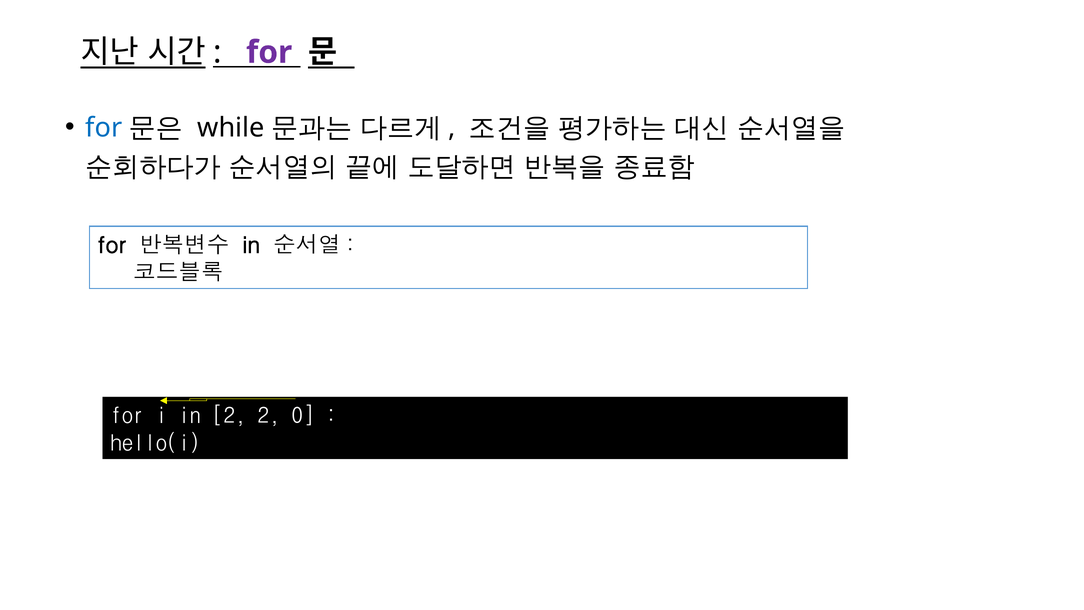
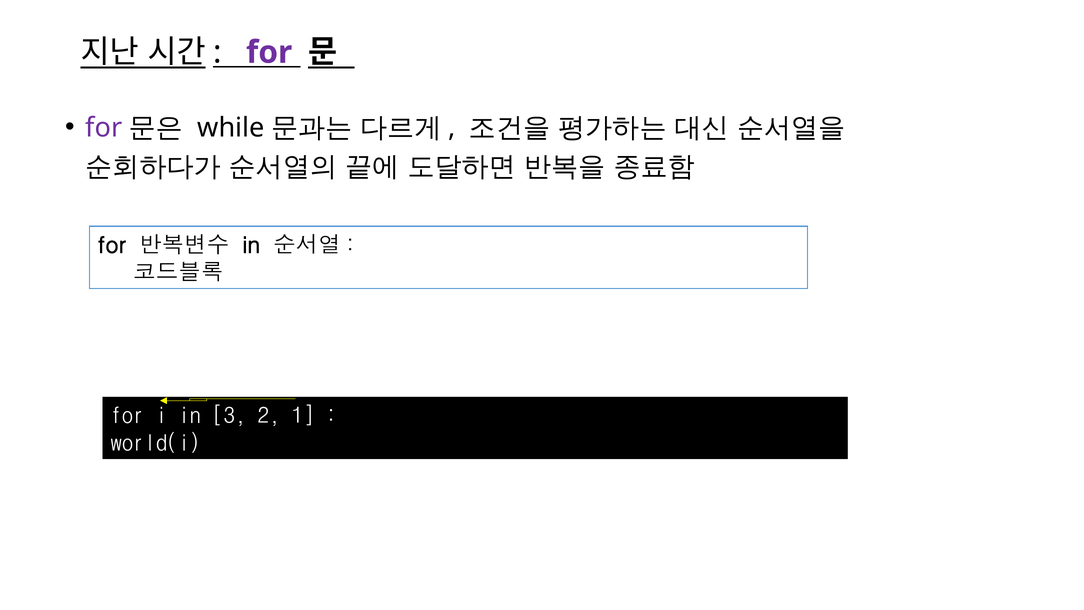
for colour: blue -> purple (104, 128)
in 2: 2 -> 3 (229, 416)
0: 0 -> 1 (303, 416)
hello(i: hello(i -> world(i (156, 443)
